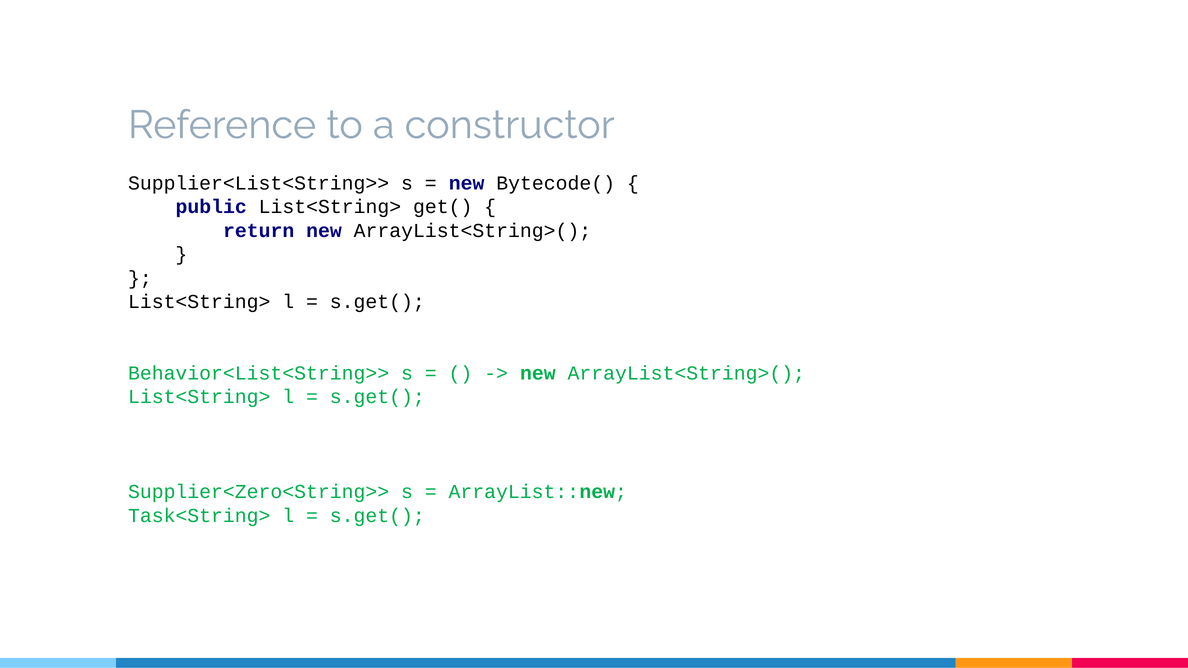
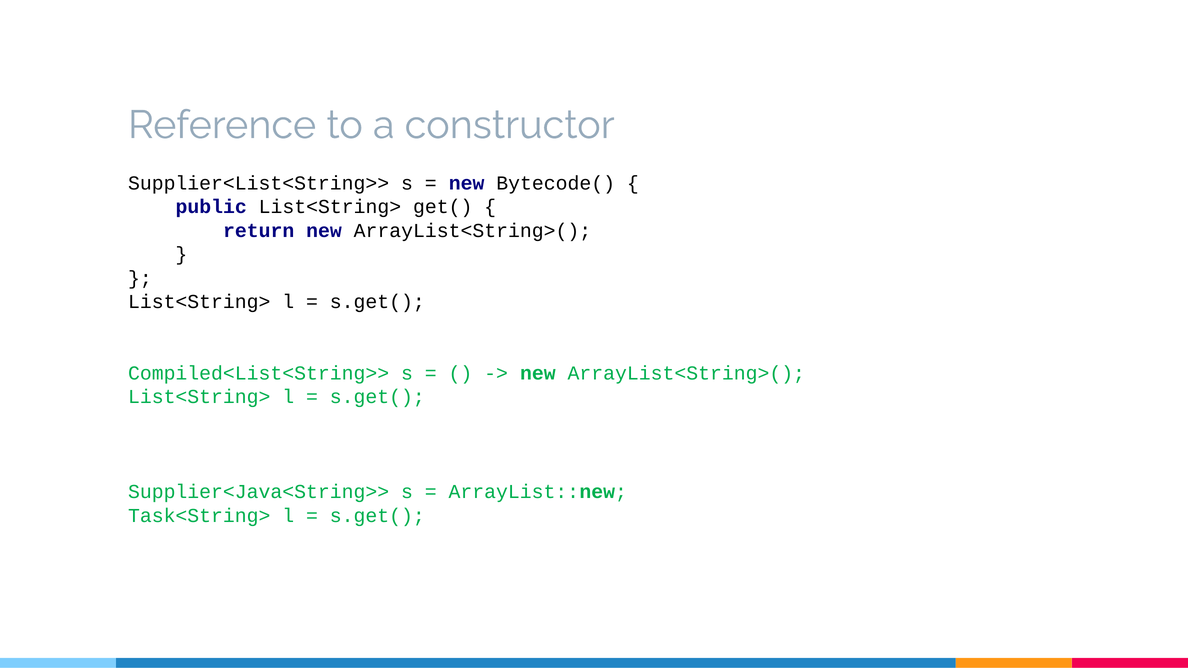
Behavior<List<String>>: Behavior<List<String>> -> Compiled<List<String>> (259, 373)
Supplier<Zero<String>>: Supplier<Zero<String>> -> Supplier<Java<String>> (259, 492)
